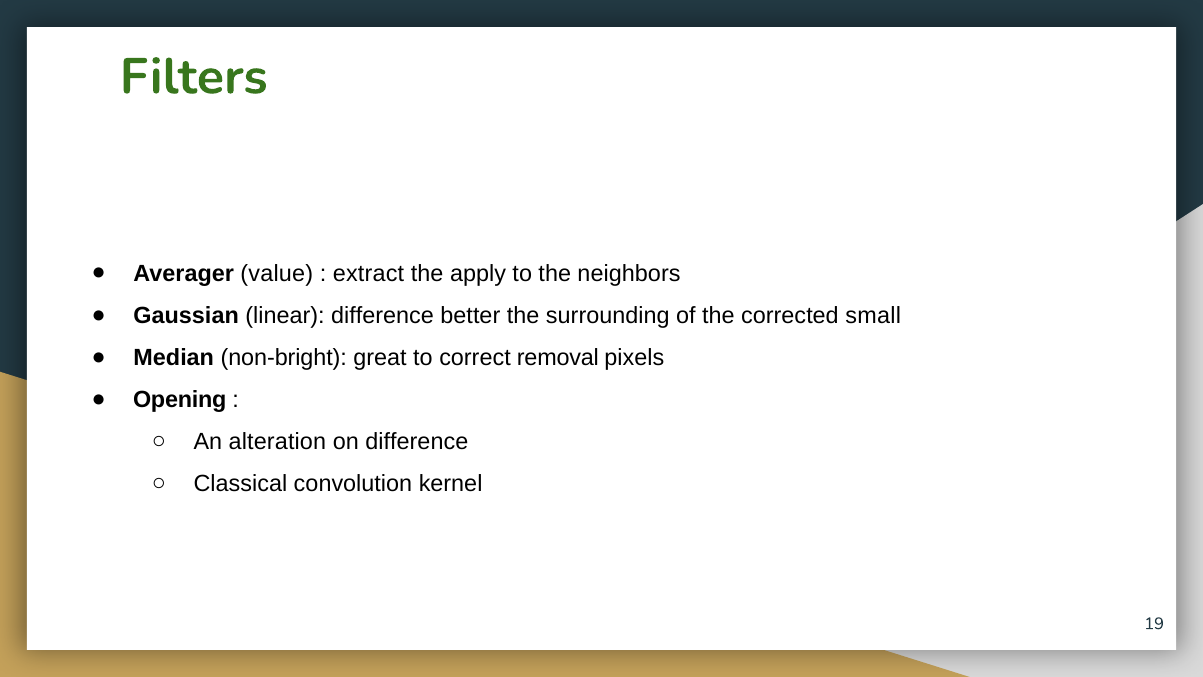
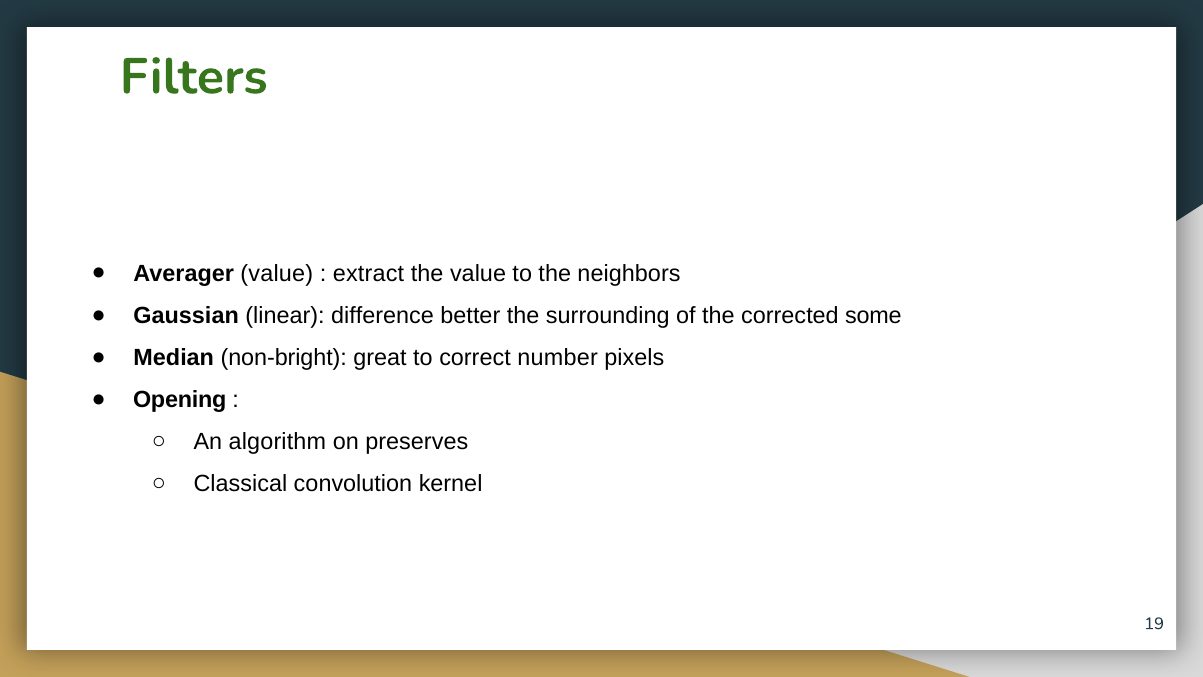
the apply: apply -> value (478, 273)
small: small -> some (873, 315)
removal: removal -> number (558, 357)
alteration: alteration -> algorithm (277, 442)
on difference: difference -> preserves (417, 442)
